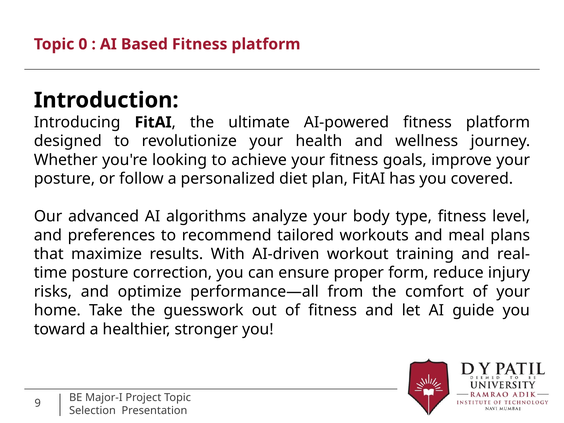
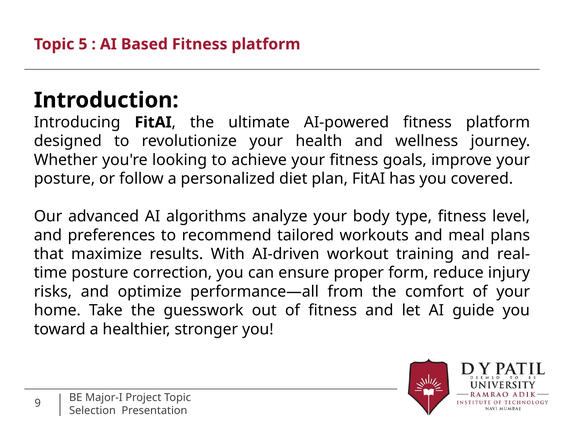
0: 0 -> 5 (83, 44)
